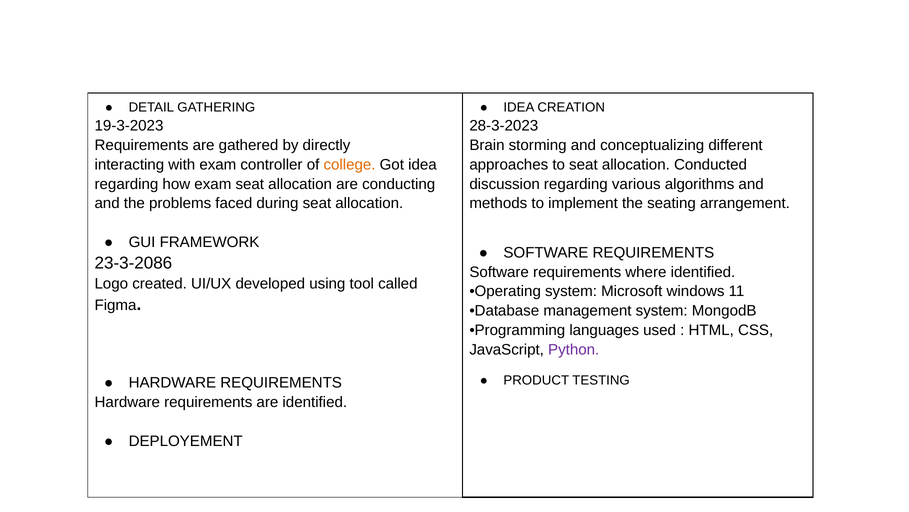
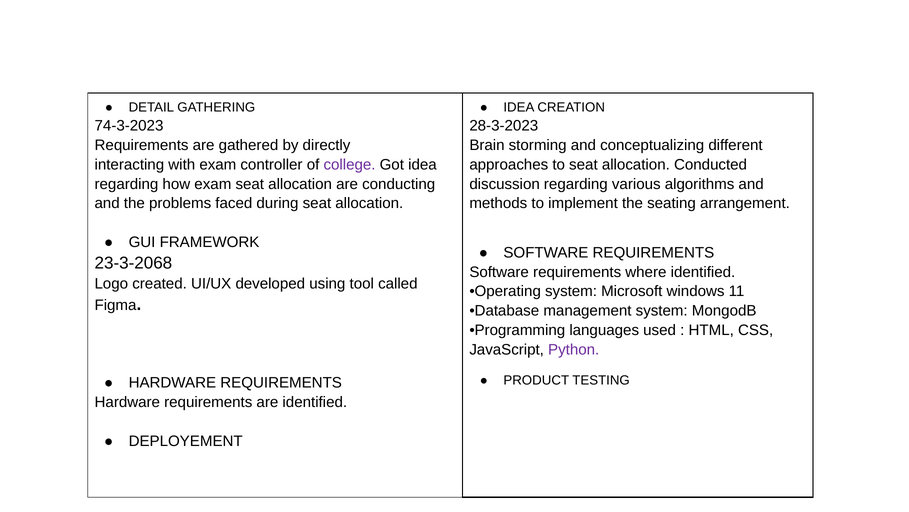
19-3-2023: 19-3-2023 -> 74-3-2023 (129, 126)
college colour: orange -> purple (350, 164)
23-3-2086: 23-3-2086 -> 23-3-2068 (133, 263)
